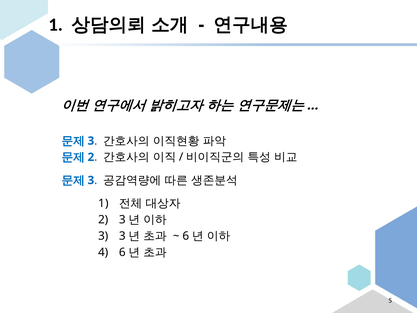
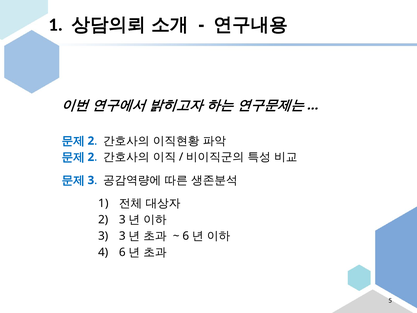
3: 3 -> 2 (91, 141)
